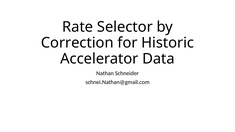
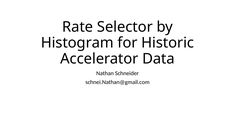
Correction: Correction -> Histogram (77, 43)
